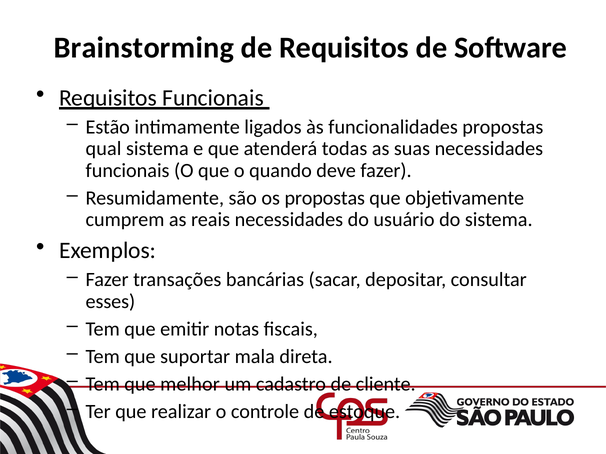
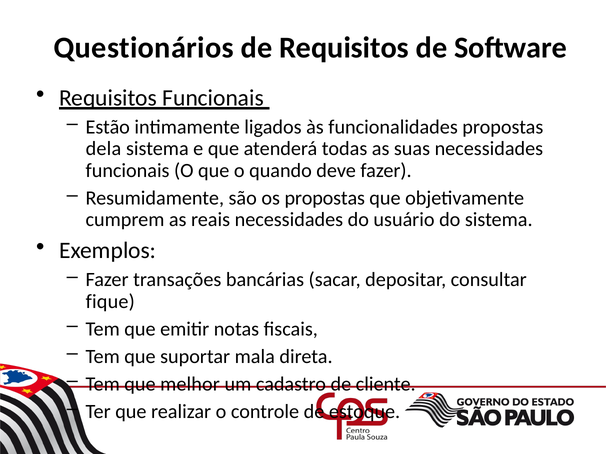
Brainstorming: Brainstorming -> Questionários (144, 48)
qual: qual -> dela (103, 149)
esses: esses -> fique (110, 302)
